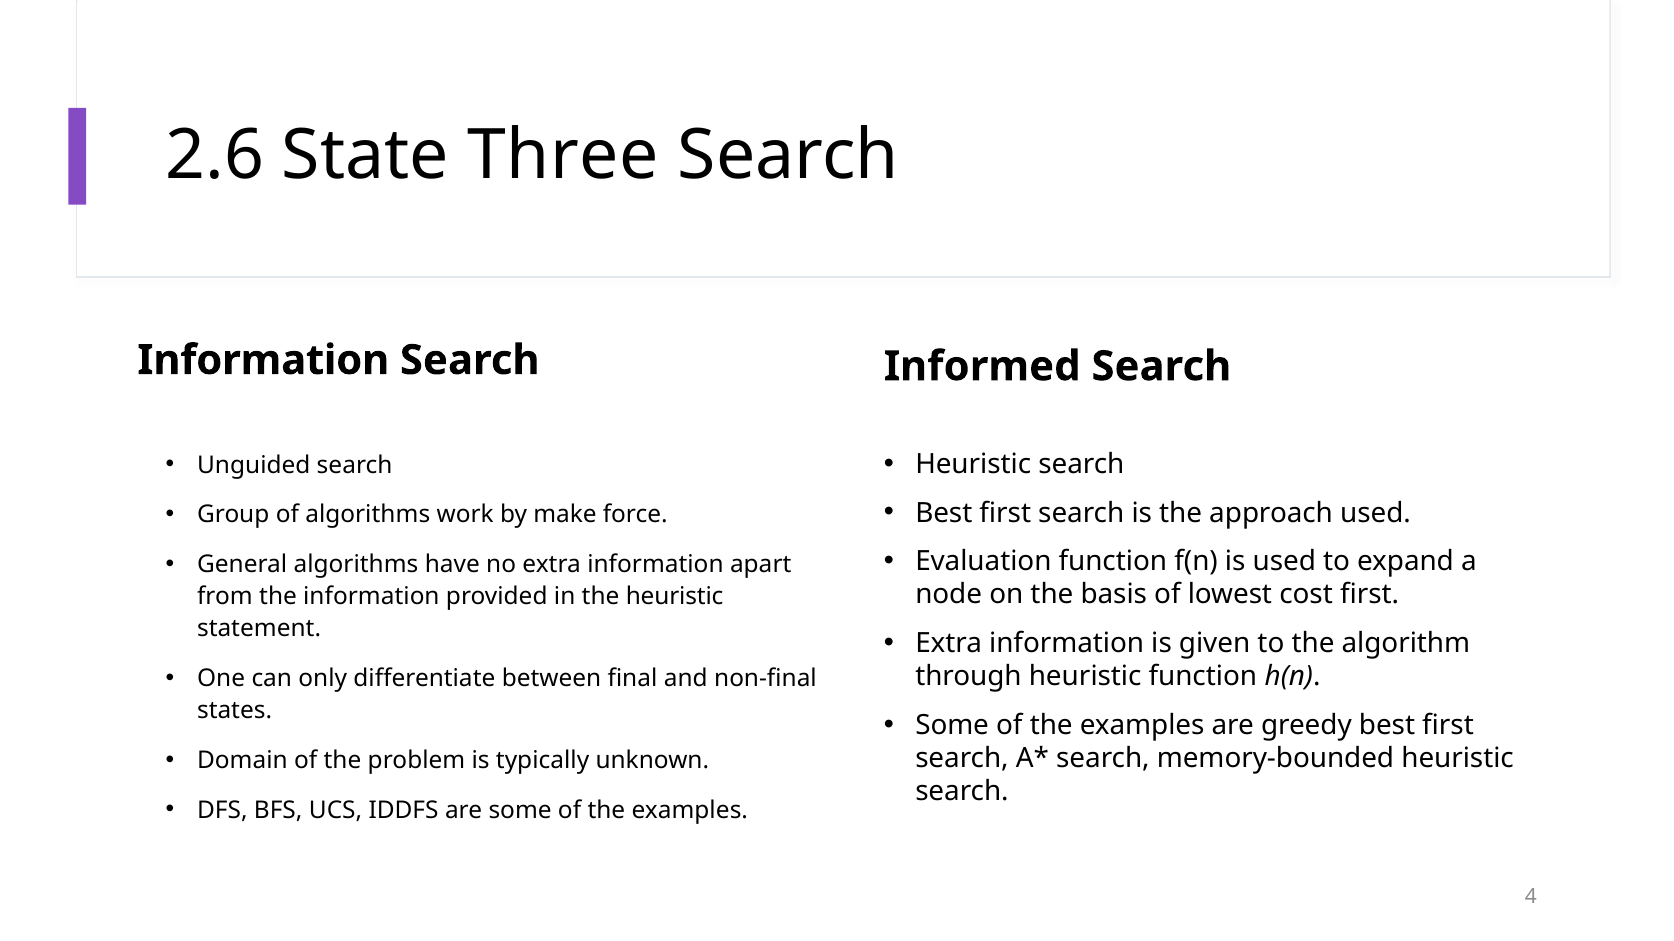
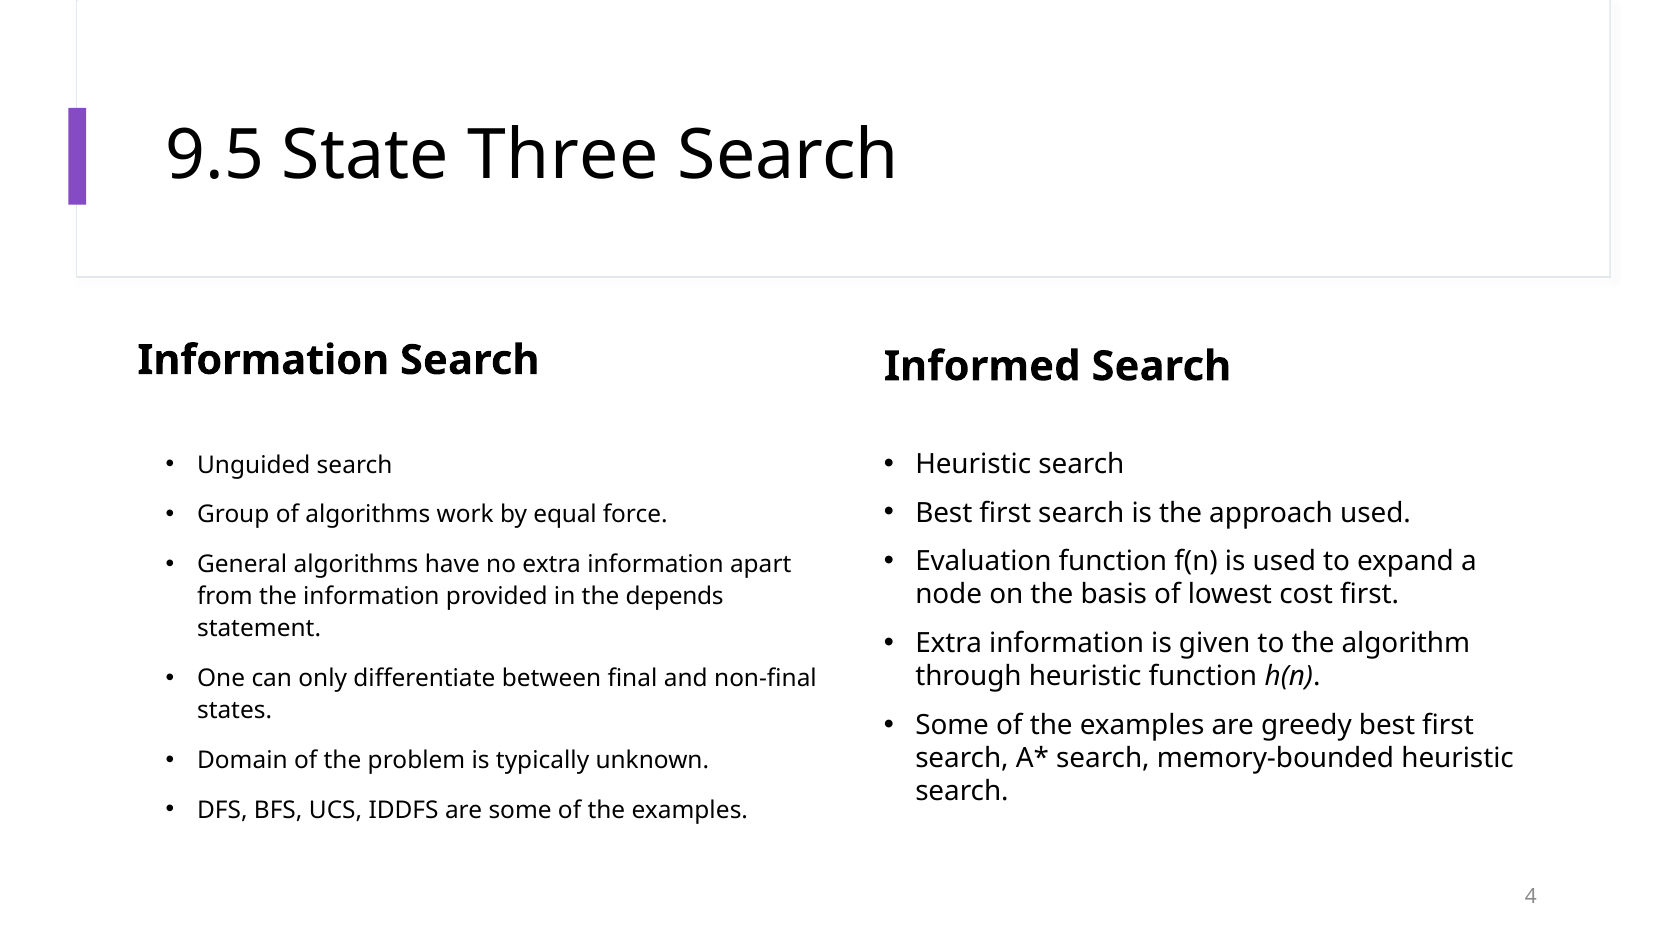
2.6: 2.6 -> 9.5 (215, 156)
make: make -> equal (565, 515)
the heuristic: heuristic -> depends (675, 597)
